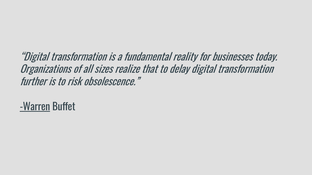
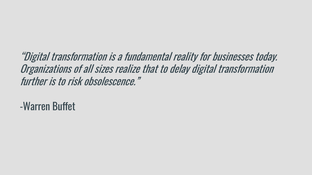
Warren underline: present -> none (35, 107)
